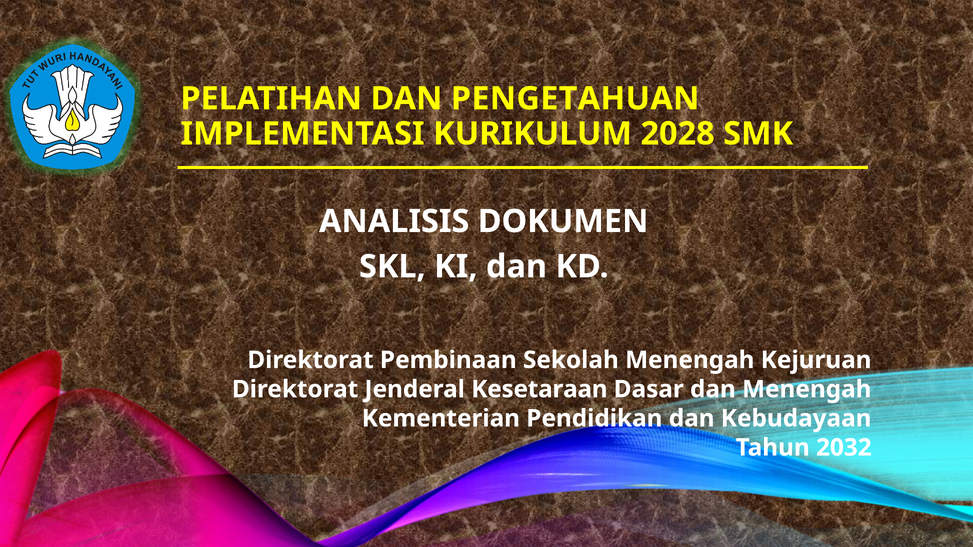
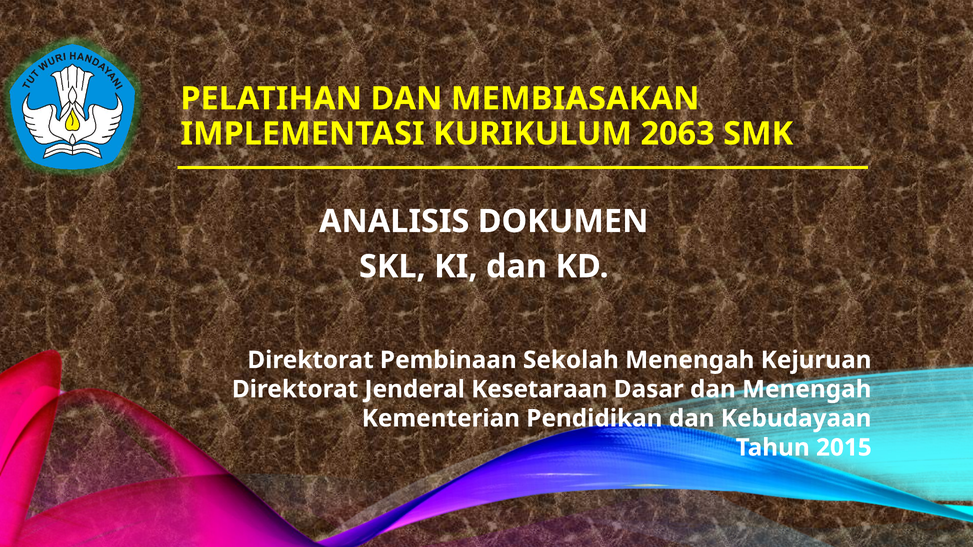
PENGETAHUAN: PENGETAHUAN -> MEMBIASAKAN (575, 99)
2028: 2028 -> 2063 (678, 134)
2032: 2032 -> 2015 (844, 448)
